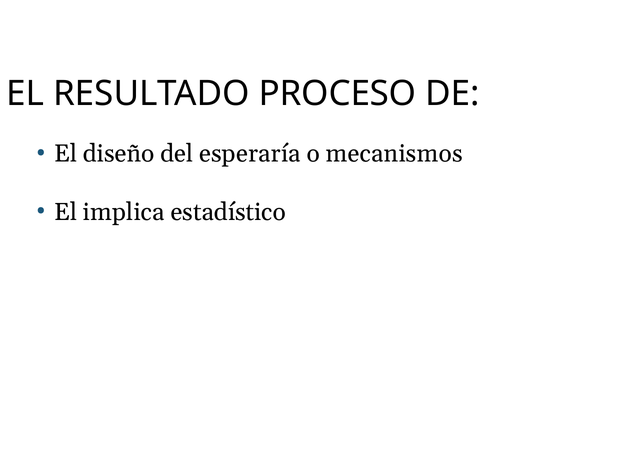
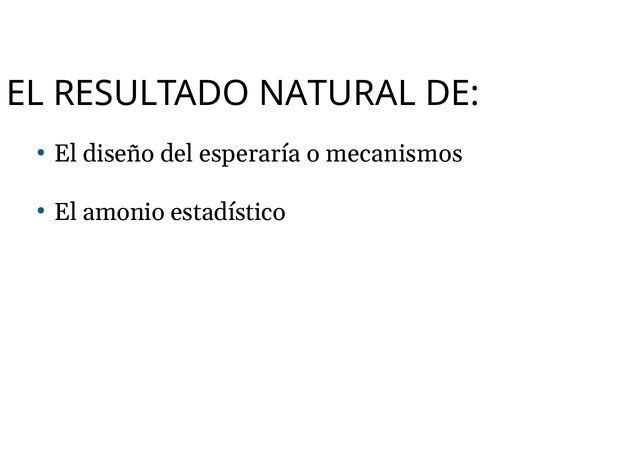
PROCESO: PROCESO -> NATURAL (337, 94)
implica: implica -> amonio (124, 212)
